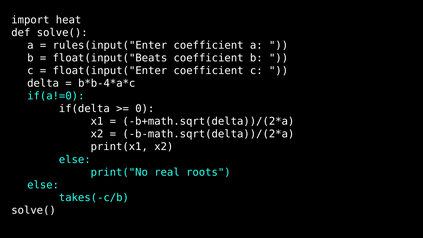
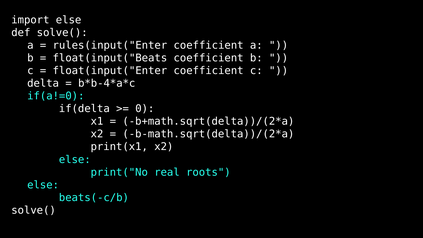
import heat: heat -> else (69, 20)
takes(-c/b: takes(-c/b -> beats(-c/b (94, 198)
